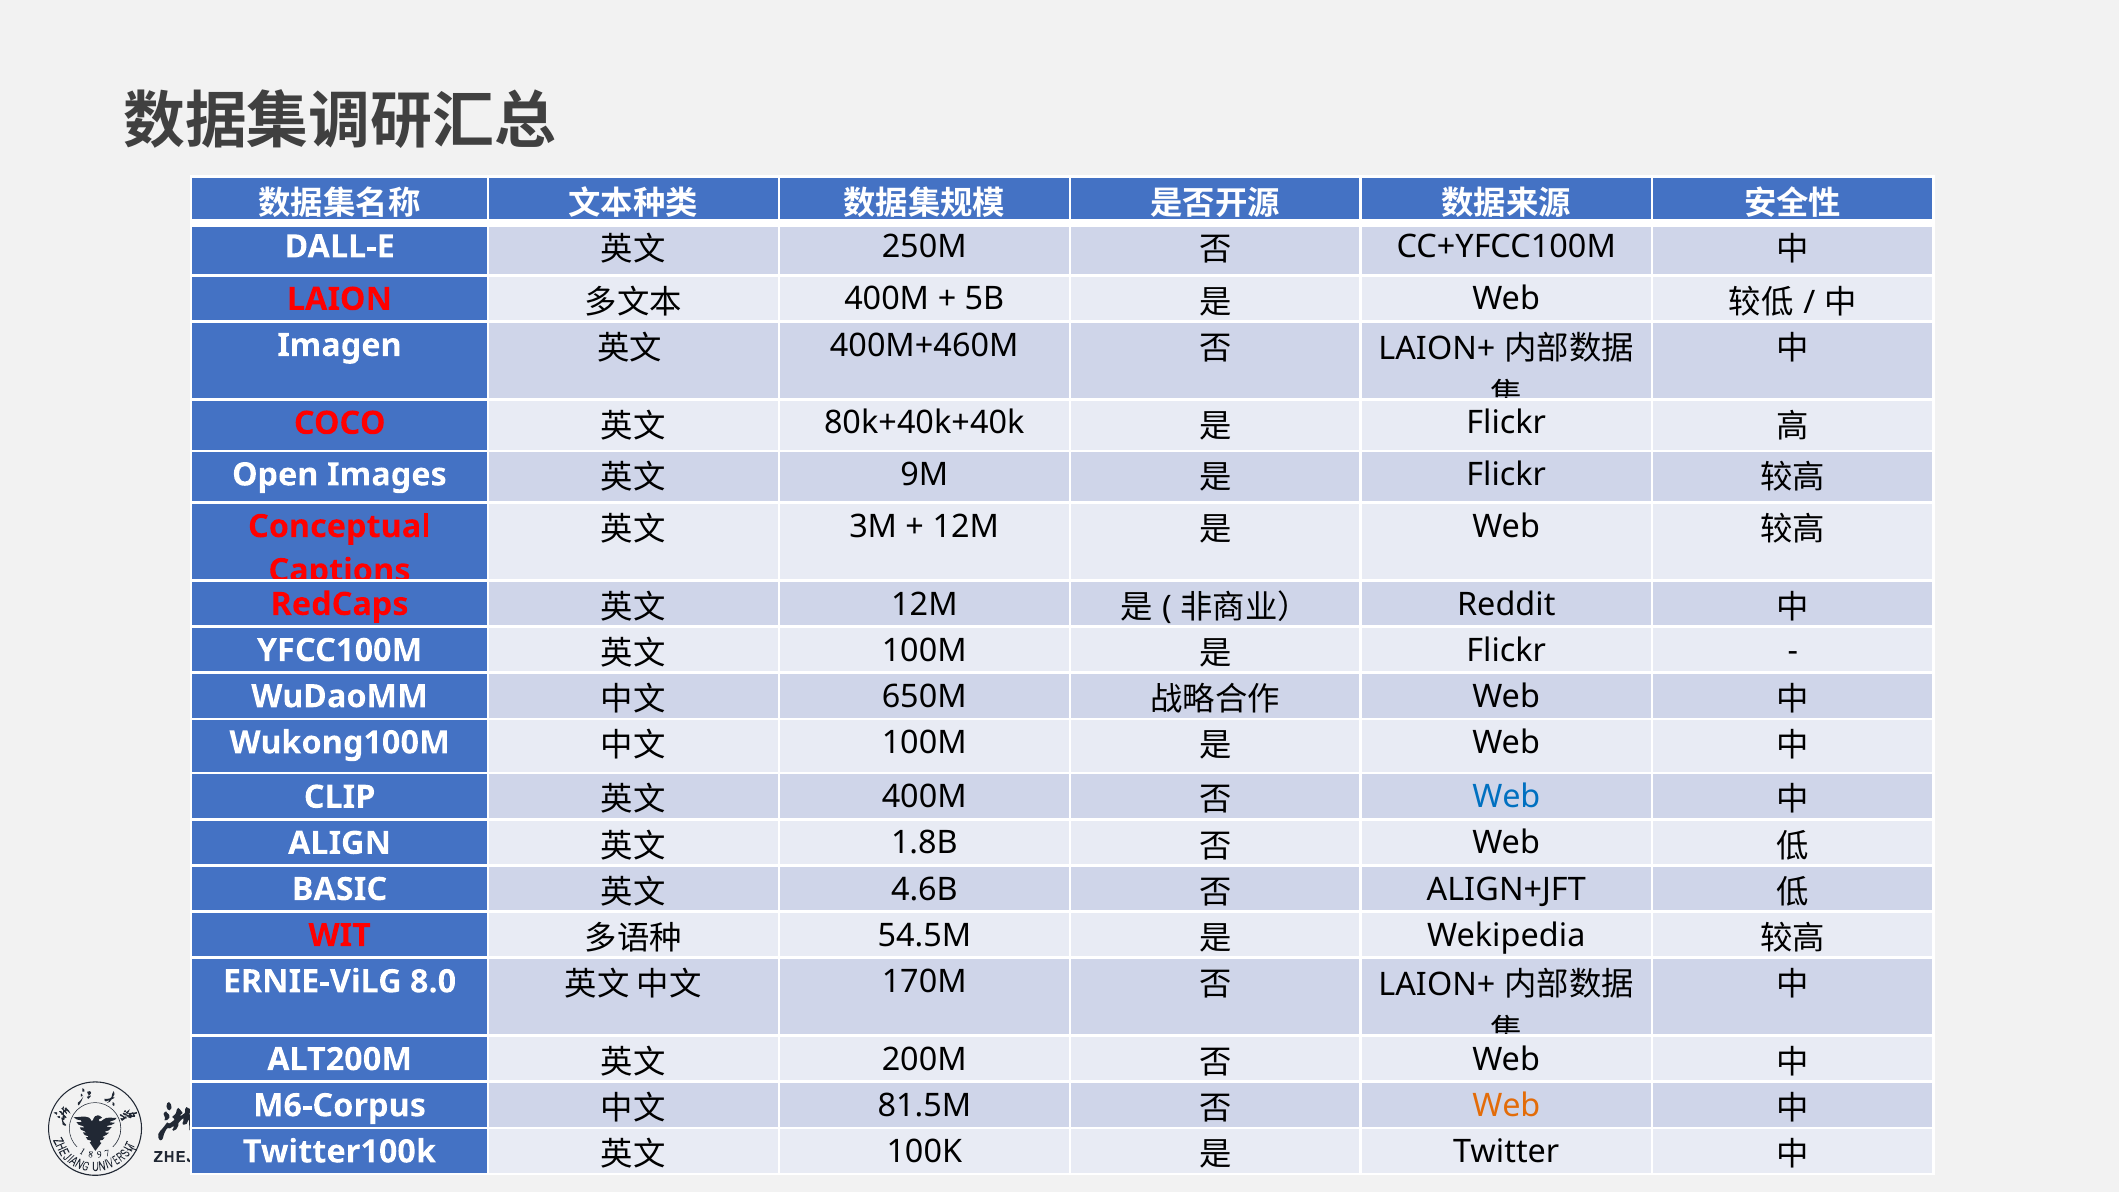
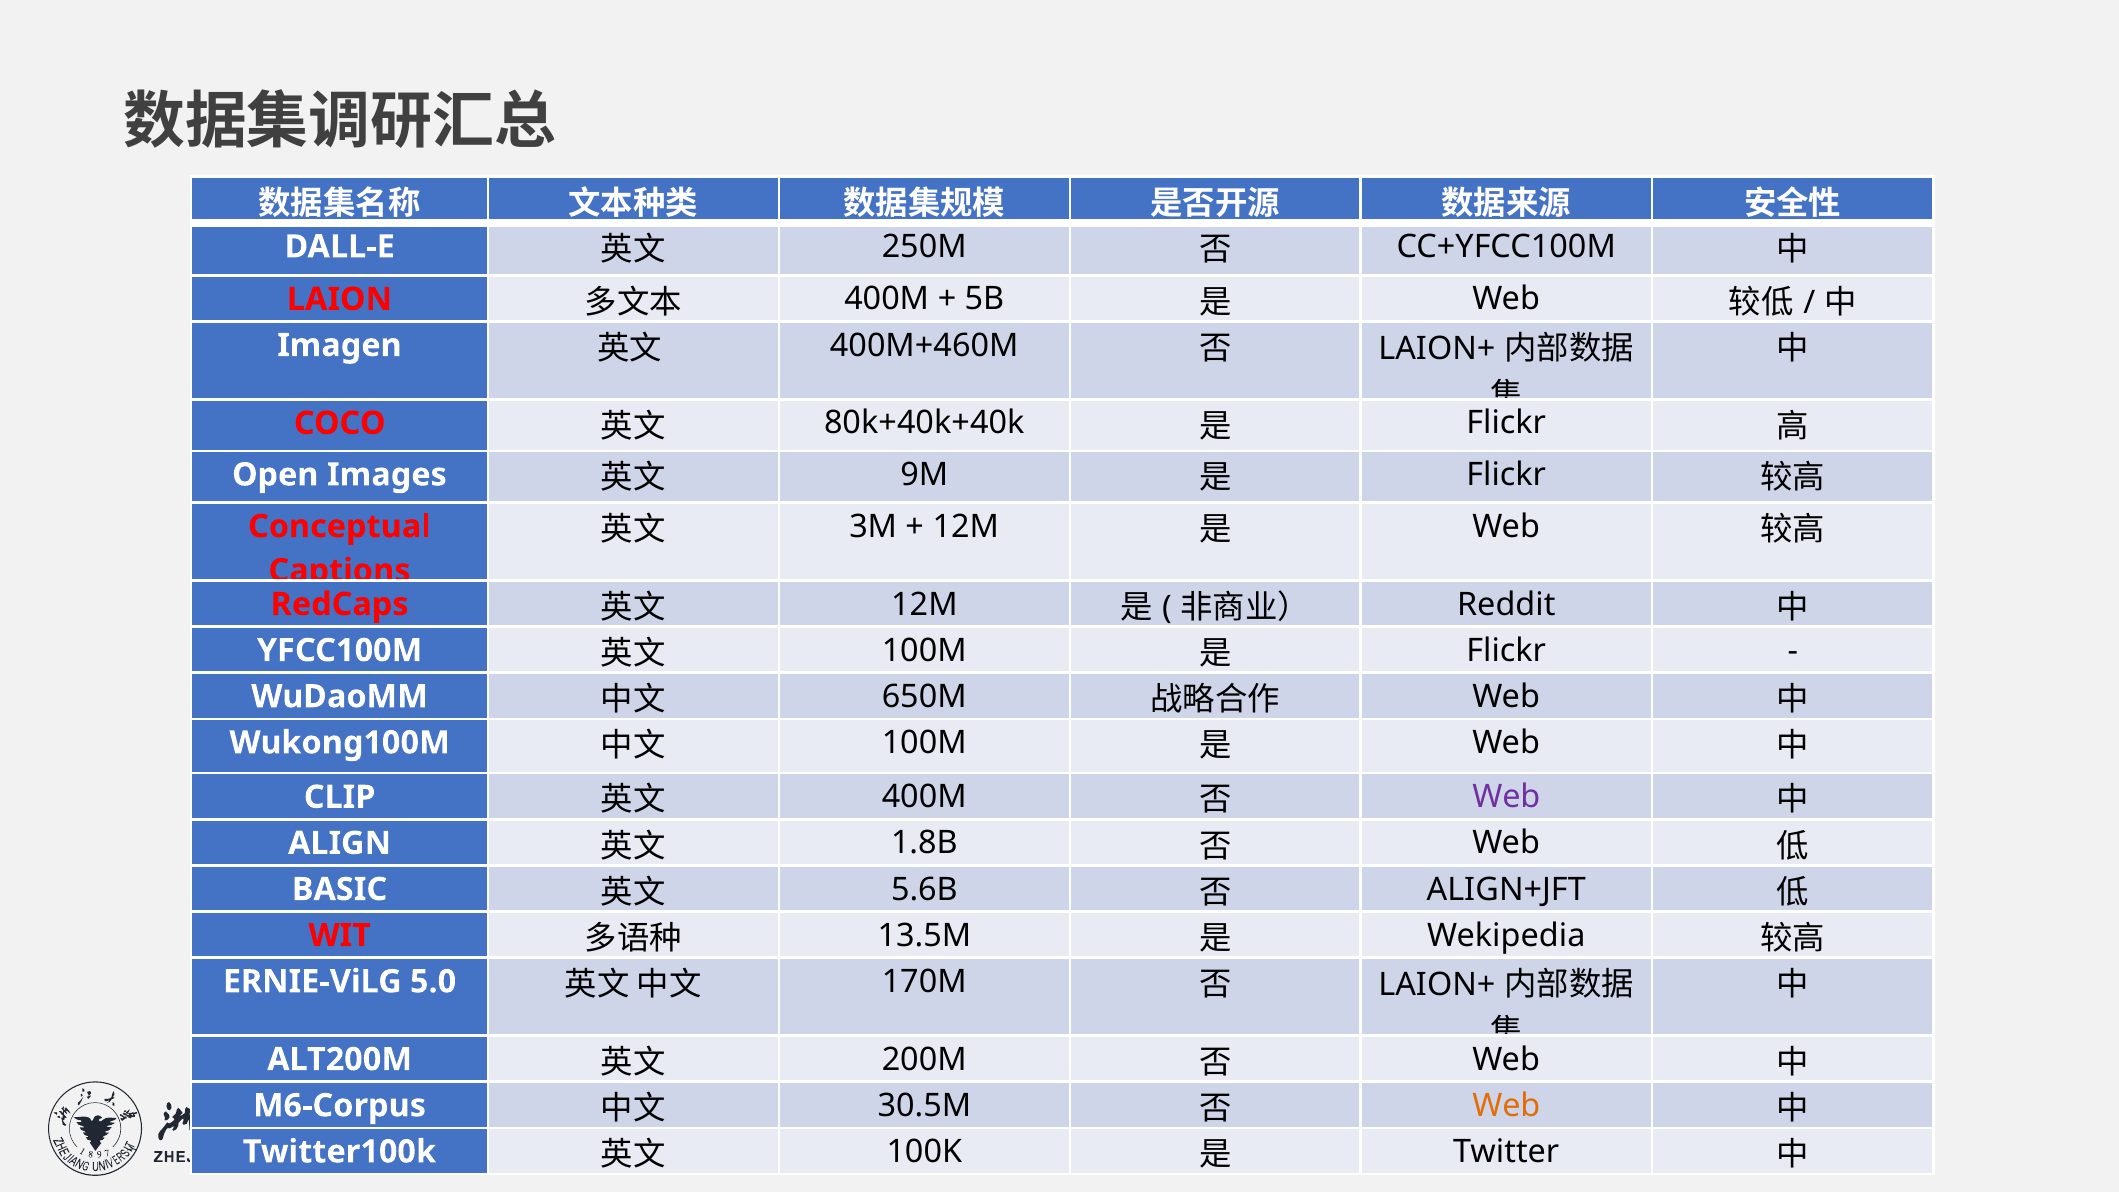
Web colour: blue -> purple (1506, 797)
4.6B: 4.6B -> 5.6B (924, 889)
54.5M: 54.5M -> 13.5M (924, 936)
8.0: 8.0 -> 5.0 (433, 982)
81.5M: 81.5M -> 30.5M (924, 1106)
